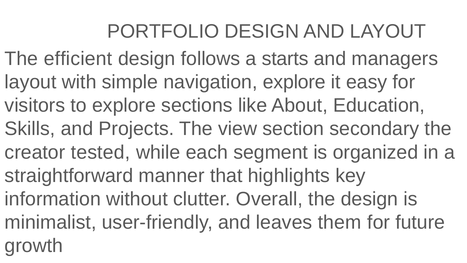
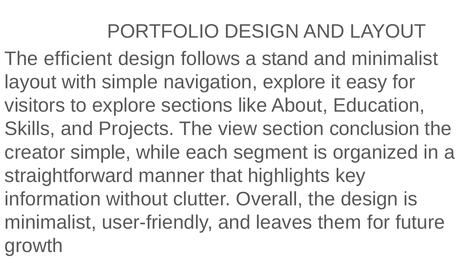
starts: starts -> stand (285, 59)
and managers: managers -> minimalist (395, 59)
secondary: secondary -> conclusion (374, 129)
creator tested: tested -> simple (101, 152)
